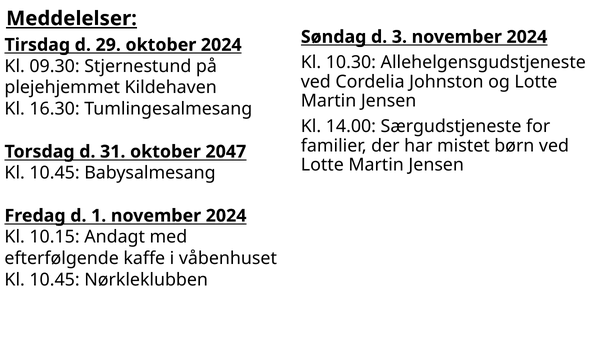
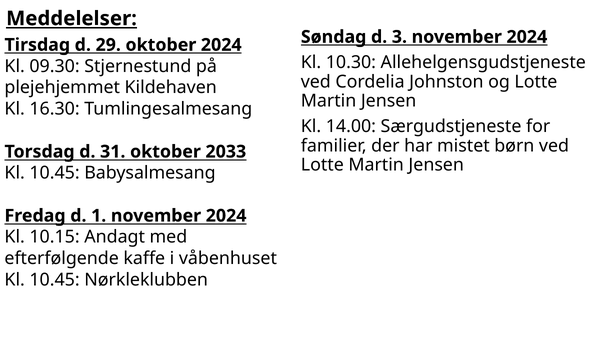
2047: 2047 -> 2033 (226, 152)
